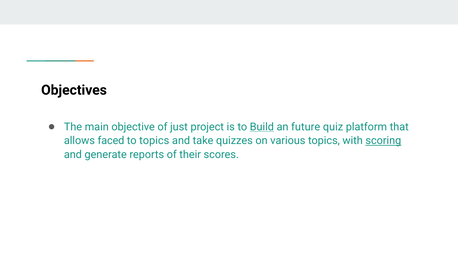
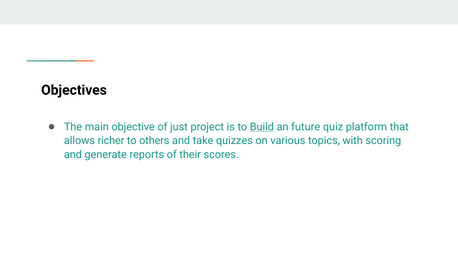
faced: faced -> richer (111, 141)
to topics: topics -> others (154, 141)
scoring underline: present -> none (383, 141)
